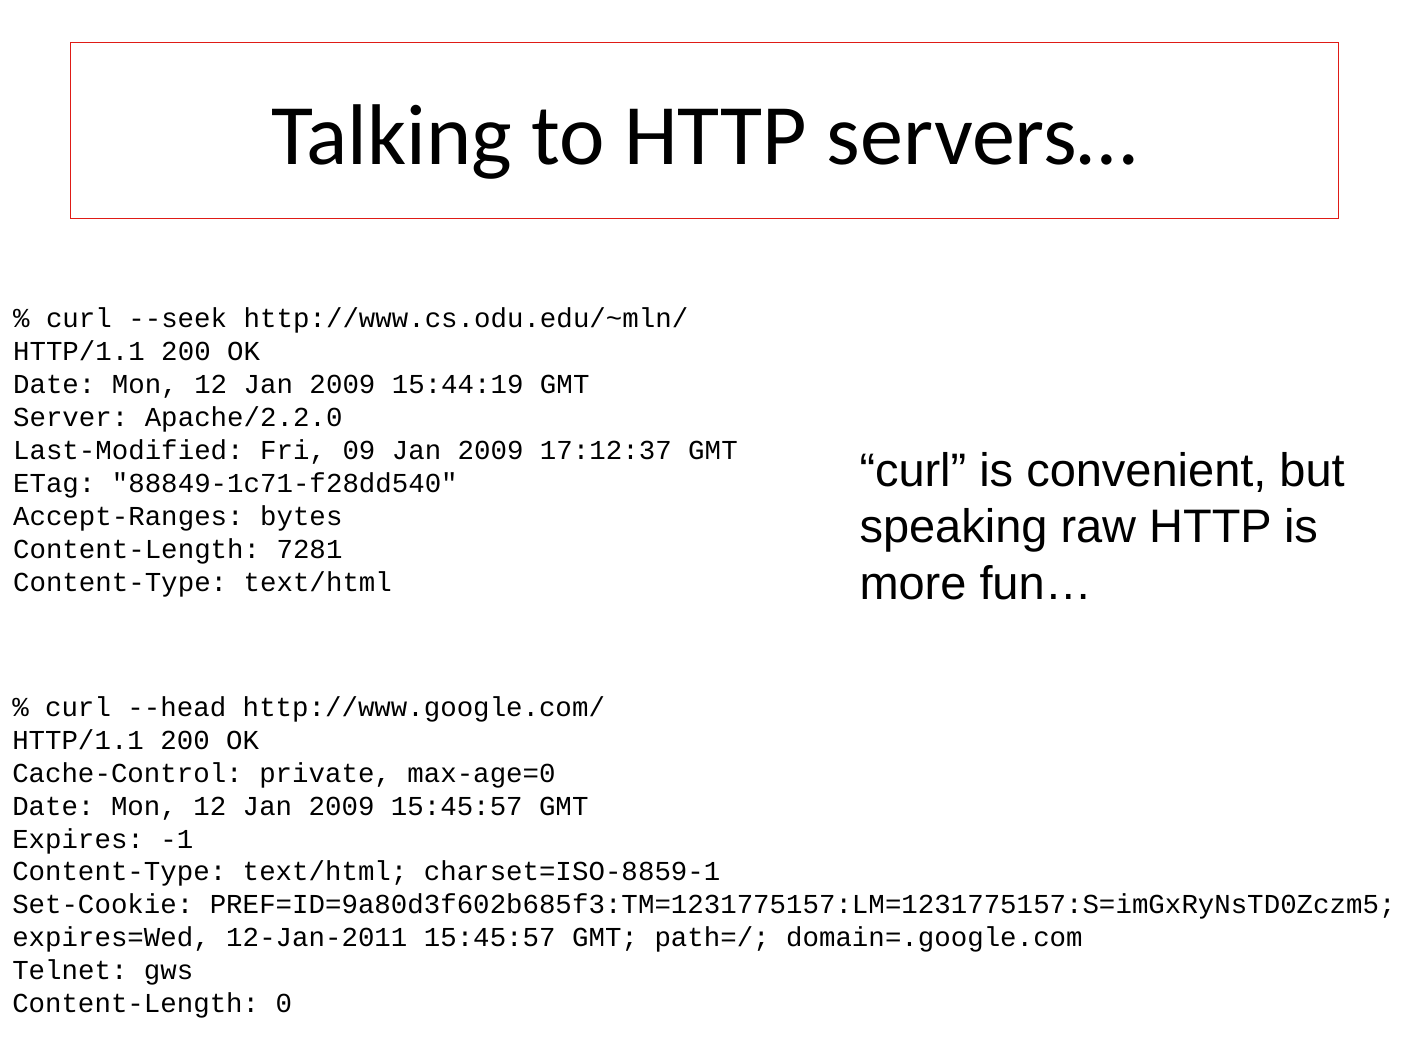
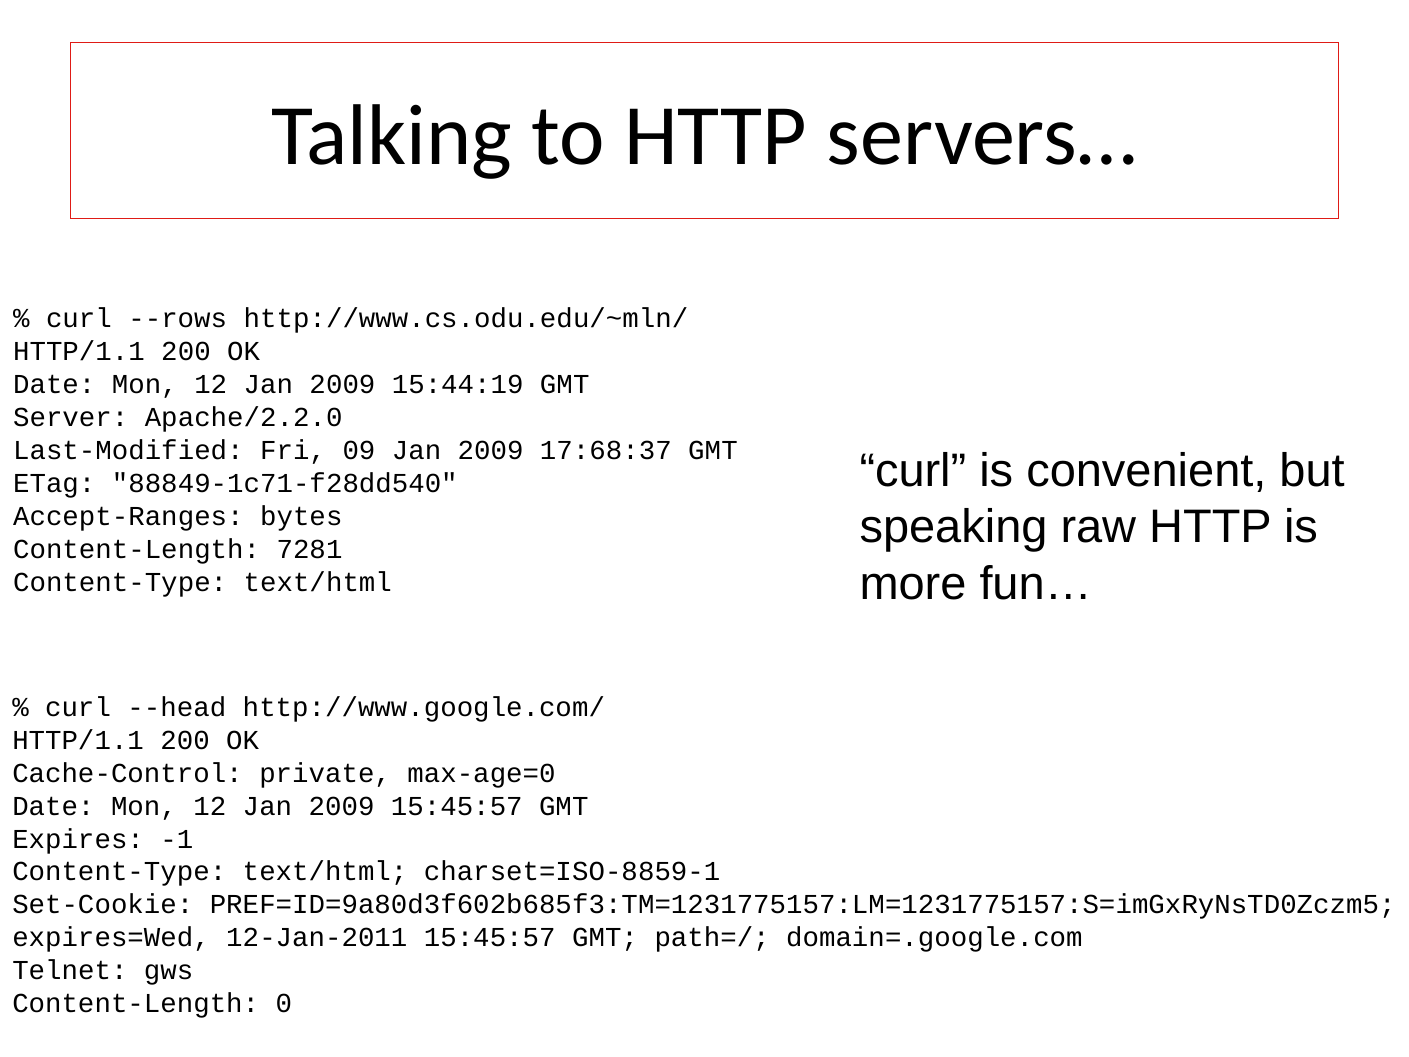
--seek: --seek -> --rows (178, 319)
17:12:37: 17:12:37 -> 17:68:37 (606, 450)
